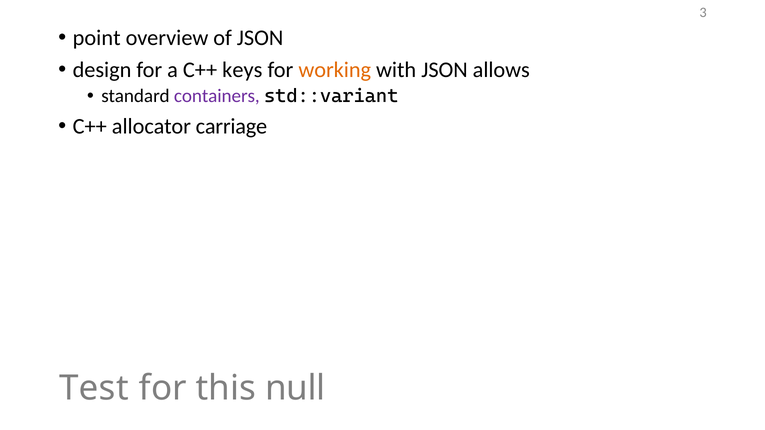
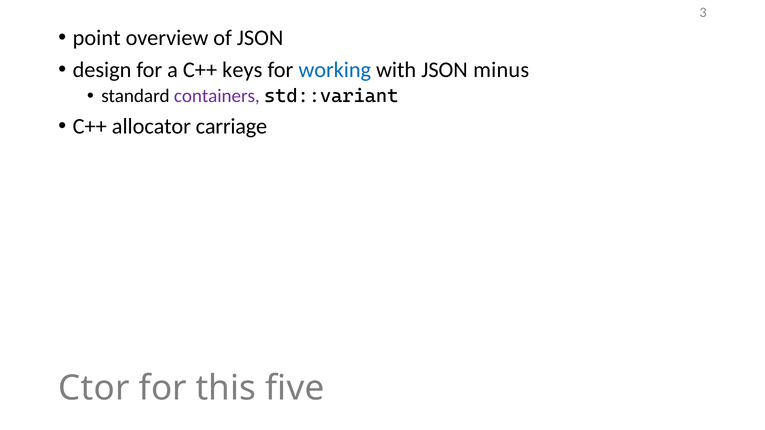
working colour: orange -> blue (335, 70)
allows: allows -> minus (501, 70)
Test: Test -> Ctor (94, 388)
null: null -> five (295, 388)
